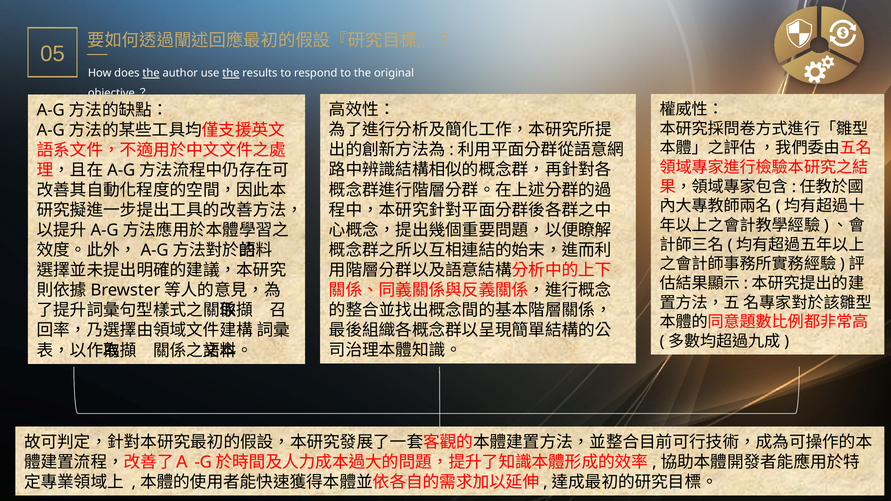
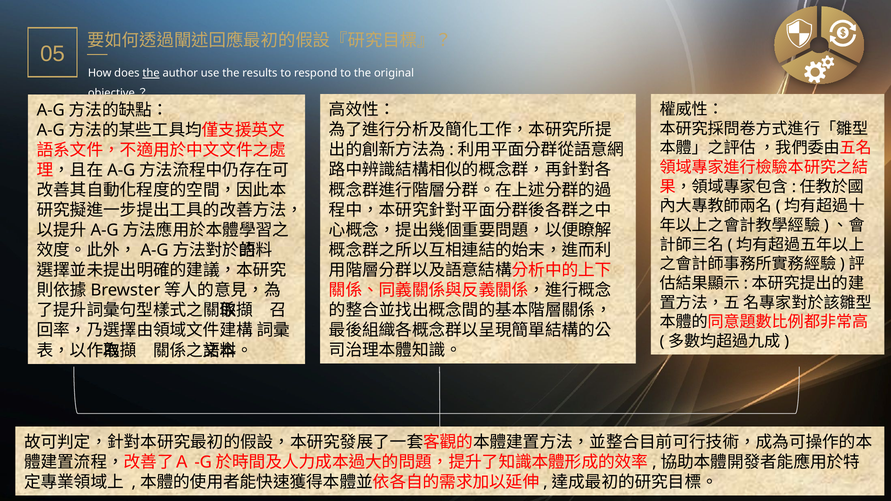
the underline: present -> none (231, 73)
